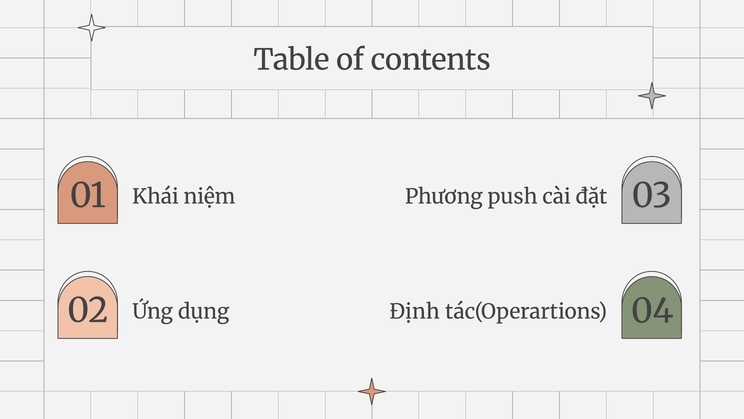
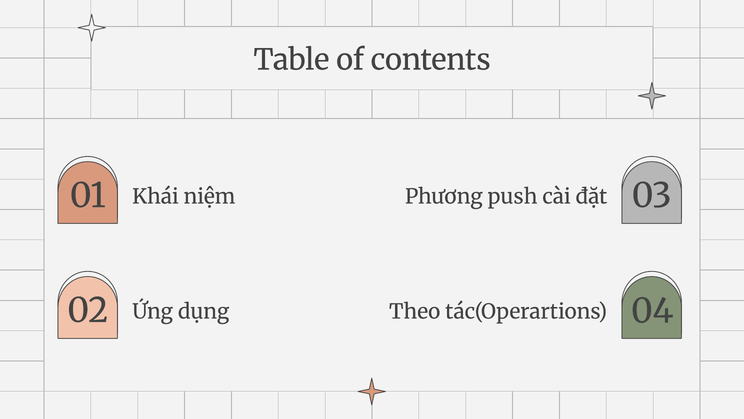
Định: Định -> Theo (415, 311)
